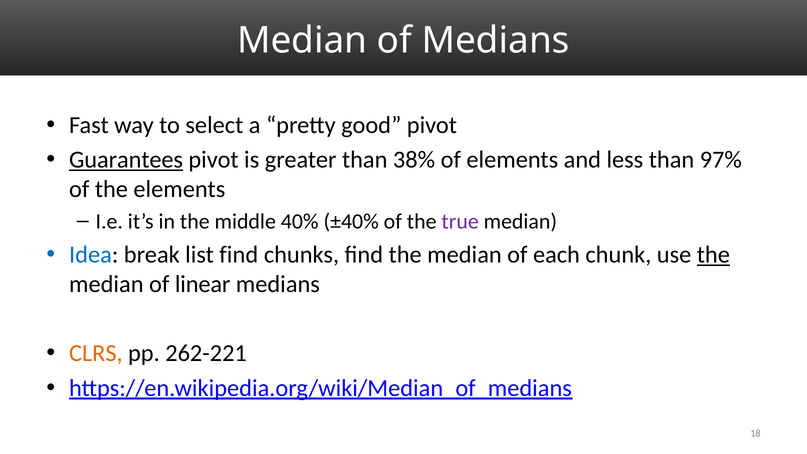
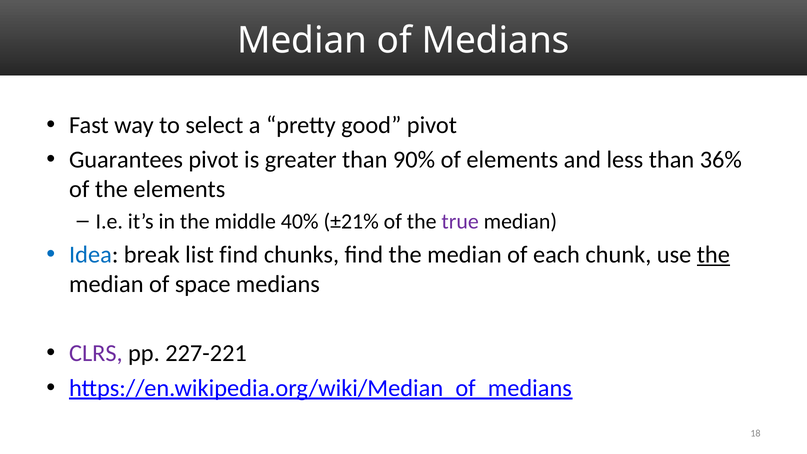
Guarantees underline: present -> none (126, 160)
38%: 38% -> 90% (414, 160)
97%: 97% -> 36% (721, 160)
±40%: ±40% -> ±21% (351, 221)
linear: linear -> space (203, 284)
CLRS colour: orange -> purple (96, 353)
262-221: 262-221 -> 227-221 (206, 353)
